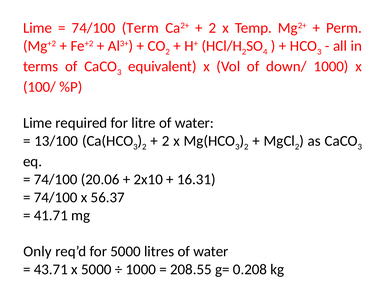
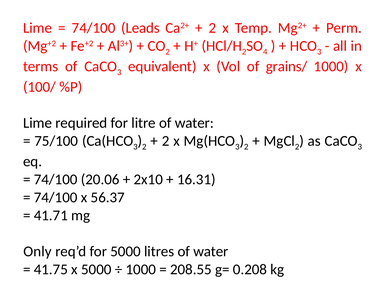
Term: Term -> Leads (140, 28)
down/: down/ -> grains/ (287, 66)
13/100: 13/100 -> 75/100 (56, 141)
43.71: 43.71 -> 41.75 (51, 269)
